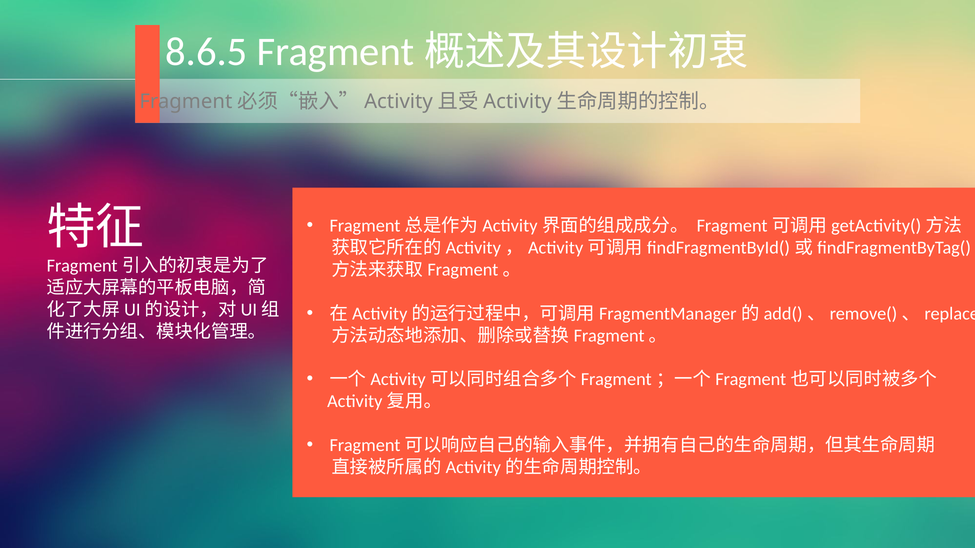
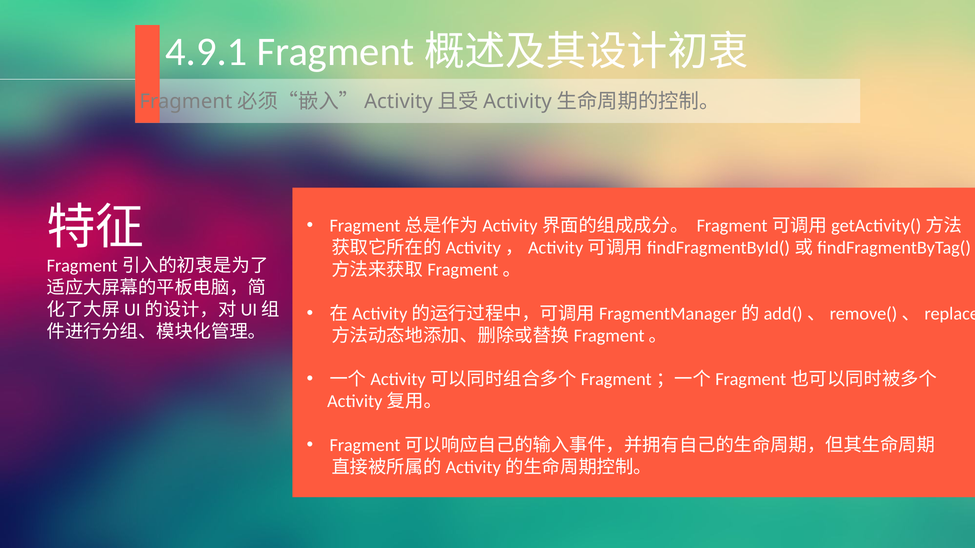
8.6.5: 8.6.5 -> 4.9.1 (206, 52)
